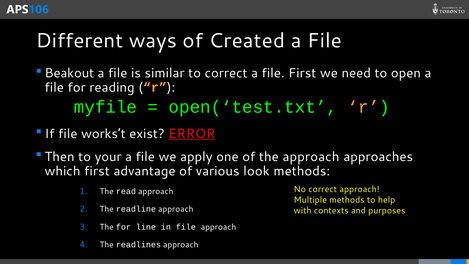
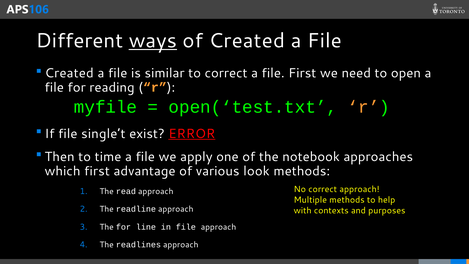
ways underline: none -> present (153, 41)
Beakout: Beakout -> Created (69, 73)
works’t: works’t -> single’t (103, 134)
your: your -> time (108, 157)
the approach: approach -> notebook (311, 157)
